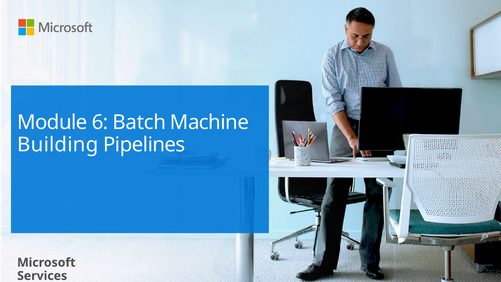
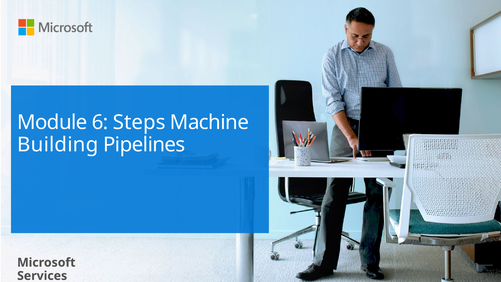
Batch: Batch -> Steps (139, 122)
